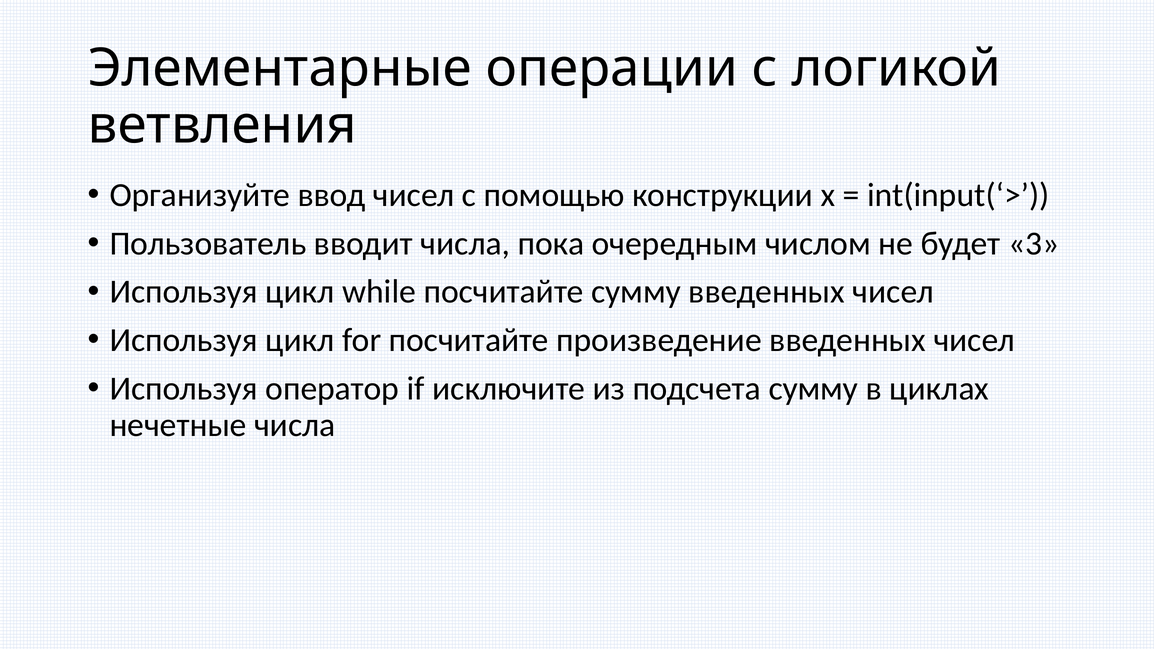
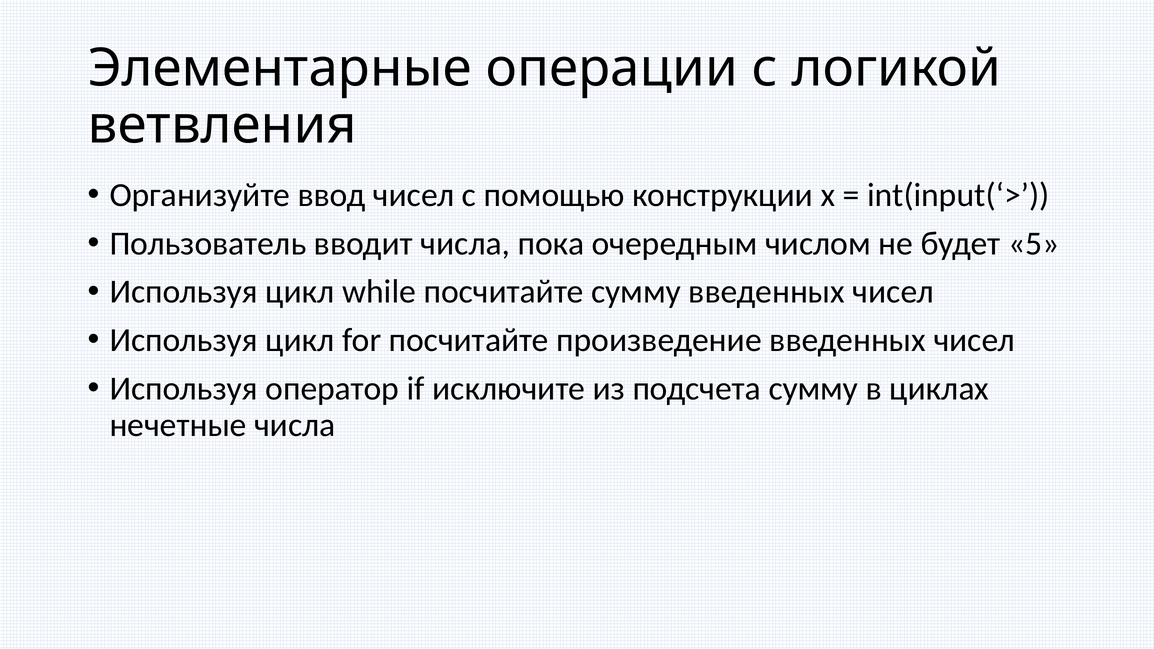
3: 3 -> 5 (1034, 243)
